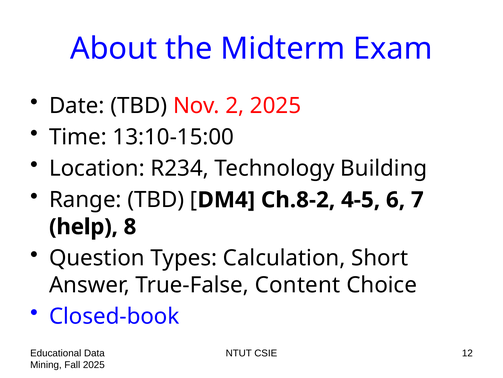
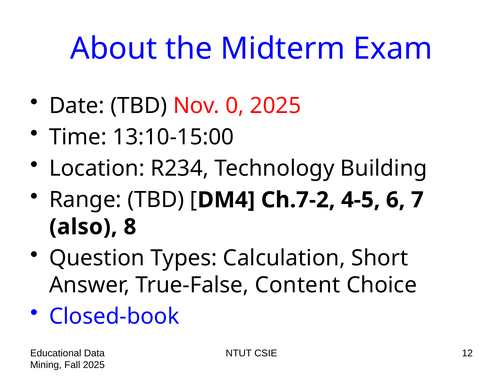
2: 2 -> 0 (235, 106)
Ch.8-2: Ch.8-2 -> Ch.7-2 (298, 200)
help: help -> also (83, 226)
